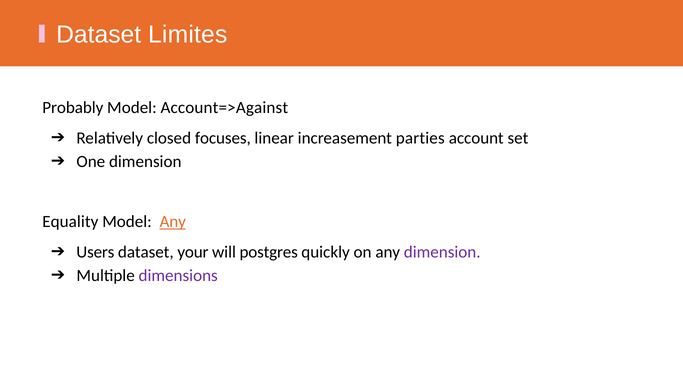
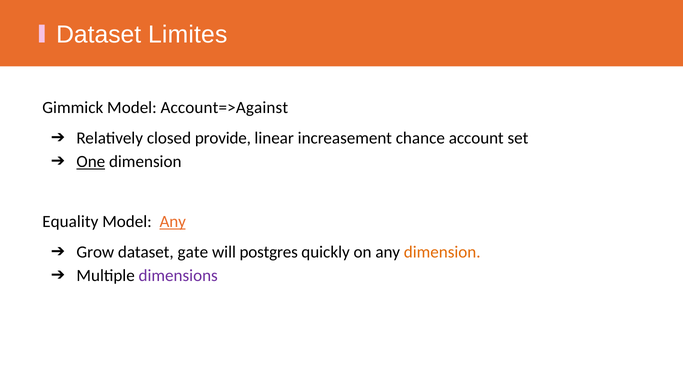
Probably: Probably -> Gimmick (73, 108)
focuses: focuses -> provide (223, 138)
parties: parties -> chance (420, 138)
One underline: none -> present (91, 162)
Users: Users -> Grow (95, 252)
your: your -> gate (193, 252)
dimension colour: purple -> orange (442, 252)
